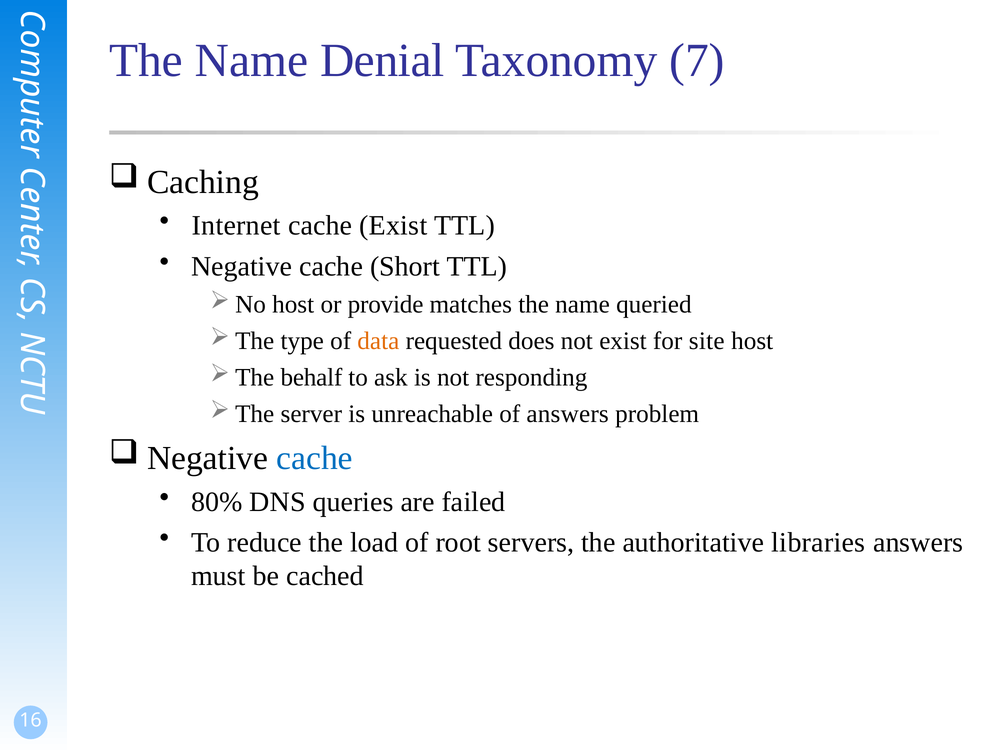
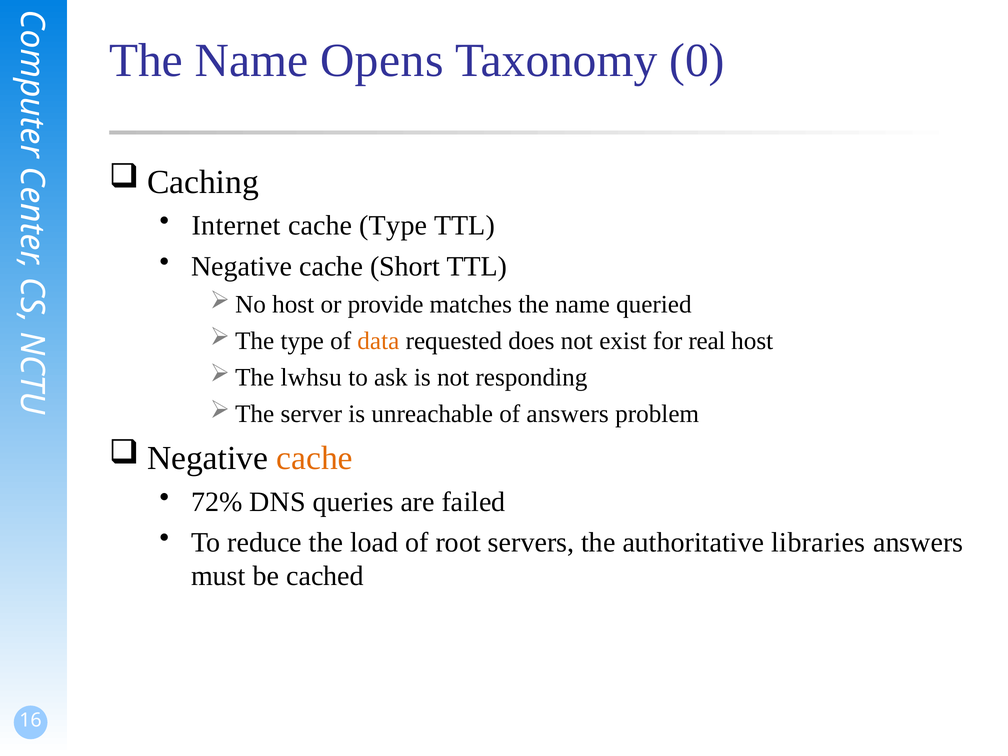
Denial: Denial -> Opens (382, 61)
7: 7 -> 0 (697, 61)
cache Exist: Exist -> Type (393, 226)
site: site -> real (707, 341)
behalf: behalf -> lwhsu (311, 377)
cache colour: blue -> orange (315, 458)
80%: 80% -> 72% (217, 502)
